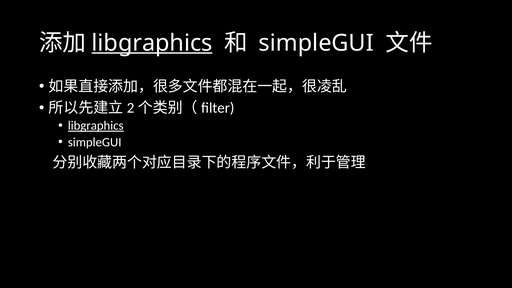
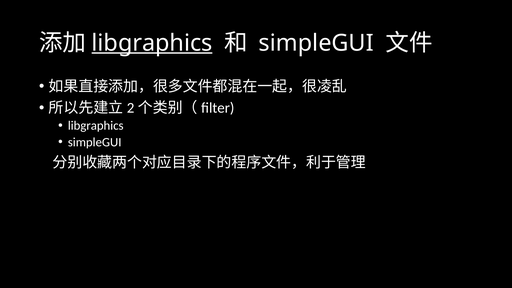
libgraphics underline: present -> none (96, 126)
